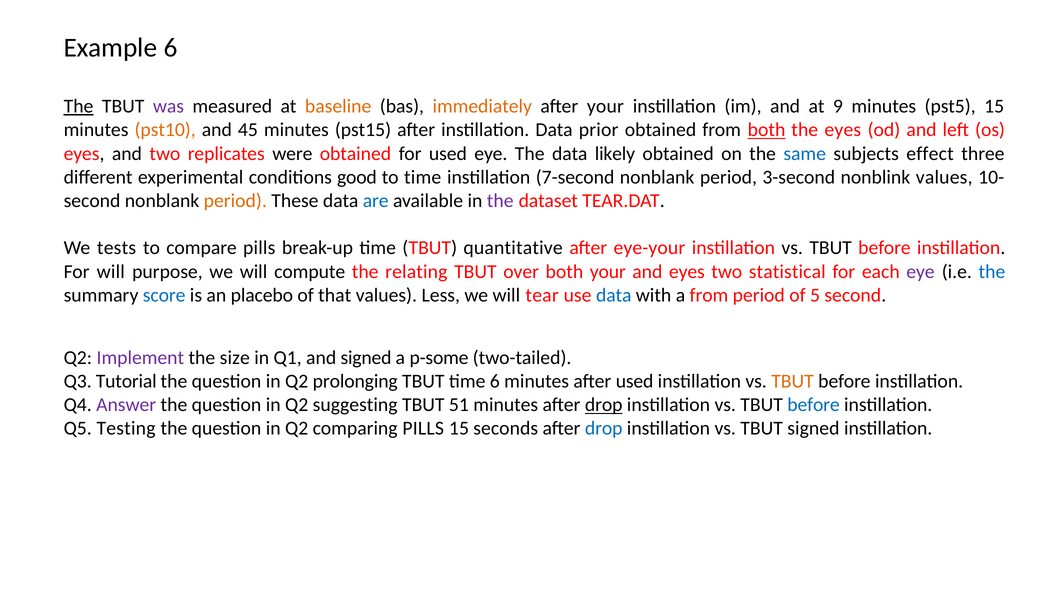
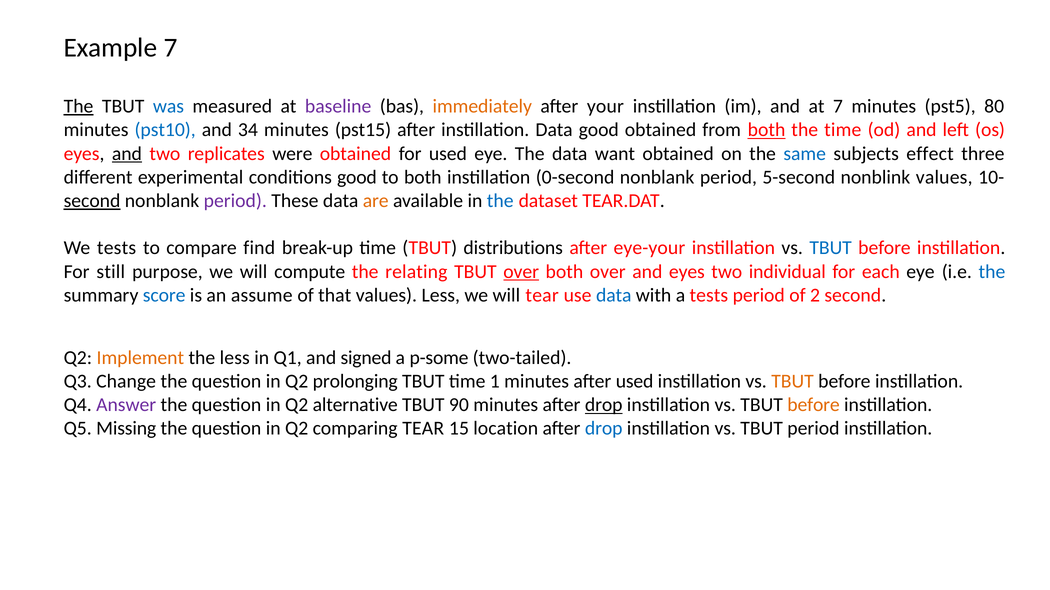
Example 6: 6 -> 7 (170, 48)
was colour: purple -> blue (168, 106)
baseline colour: orange -> purple (338, 106)
at 9: 9 -> 7 (838, 106)
pst5 15: 15 -> 80 (994, 106)
pst10 colour: orange -> blue (165, 130)
45: 45 -> 34 (248, 130)
Data prior: prior -> good (599, 130)
the eyes: eyes -> time (843, 130)
and underline: none -> present (127, 154)
likely: likely -> want (615, 154)
to time: time -> both (423, 177)
7-second: 7-second -> 0-second (575, 177)
3-second: 3-second -> 5-second (799, 177)
second underline: none -> present (92, 201)
period colour: orange -> purple (235, 201)
are colour: blue -> orange (376, 201)
the colour: purple -> blue (500, 201)
compare pills: pills -> find (259, 248)
quantitative: quantitative -> distributions (513, 248)
TBUT colour: black -> blue (831, 248)
For will: will -> still (111, 272)
over underline: none -> present (521, 272)
both your: your -> over (608, 272)
statistical: statistical -> individual (787, 272)
eye colour: purple -> black (920, 272)
placebo: placebo -> assume (262, 295)
a from: from -> tests (709, 295)
5: 5 -> 2 (815, 295)
Implement colour: purple -> orange (140, 358)
the size: size -> less (235, 358)
Tutorial: Tutorial -> Change (126, 382)
time 6: 6 -> 1 (495, 382)
suggesting: suggesting -> alternative (355, 405)
51: 51 -> 90 (459, 405)
before colour: blue -> orange (814, 405)
Testing: Testing -> Missing (126, 429)
comparing PILLS: PILLS -> TEAR (423, 429)
seconds: seconds -> location (506, 429)
TBUT signed: signed -> period (813, 429)
